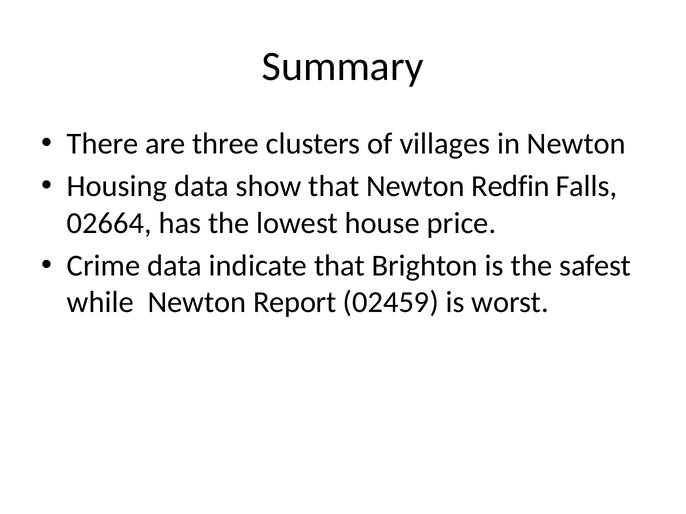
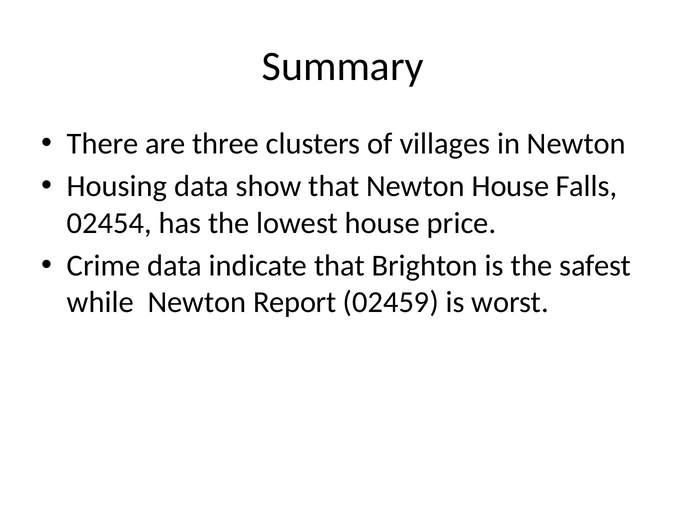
Newton Redfin: Redfin -> House (510, 187)
02664: 02664 -> 02454 (109, 223)
